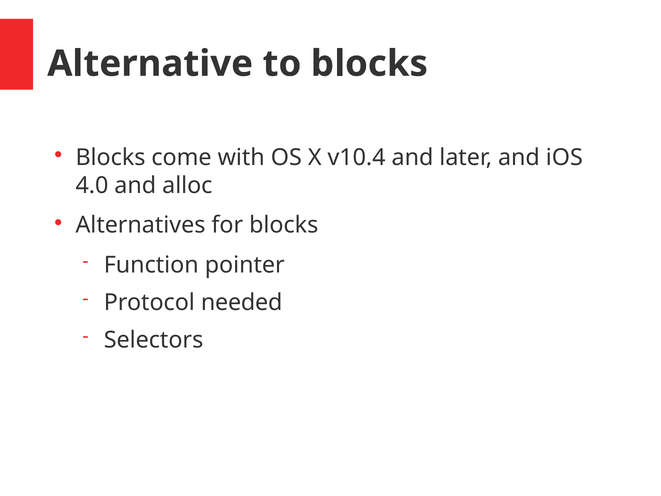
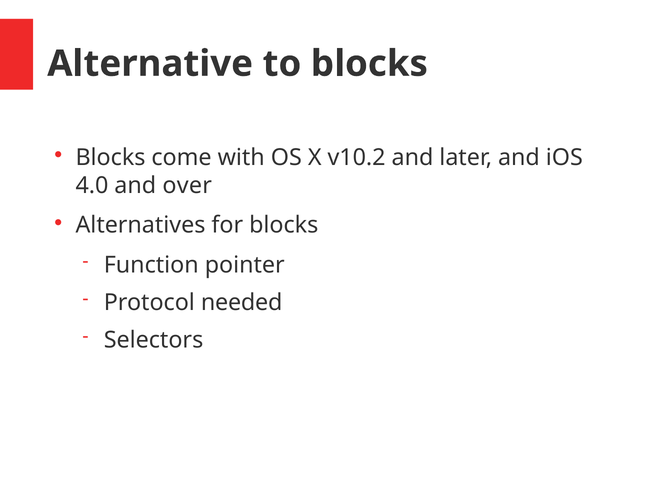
v10.4: v10.4 -> v10.2 (357, 157)
alloc: alloc -> over (187, 185)
